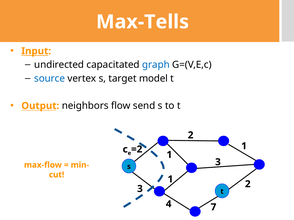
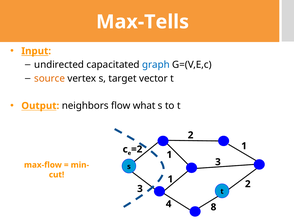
source colour: blue -> orange (50, 79)
model: model -> vector (153, 79)
send: send -> what (144, 106)
7: 7 -> 8 (213, 208)
